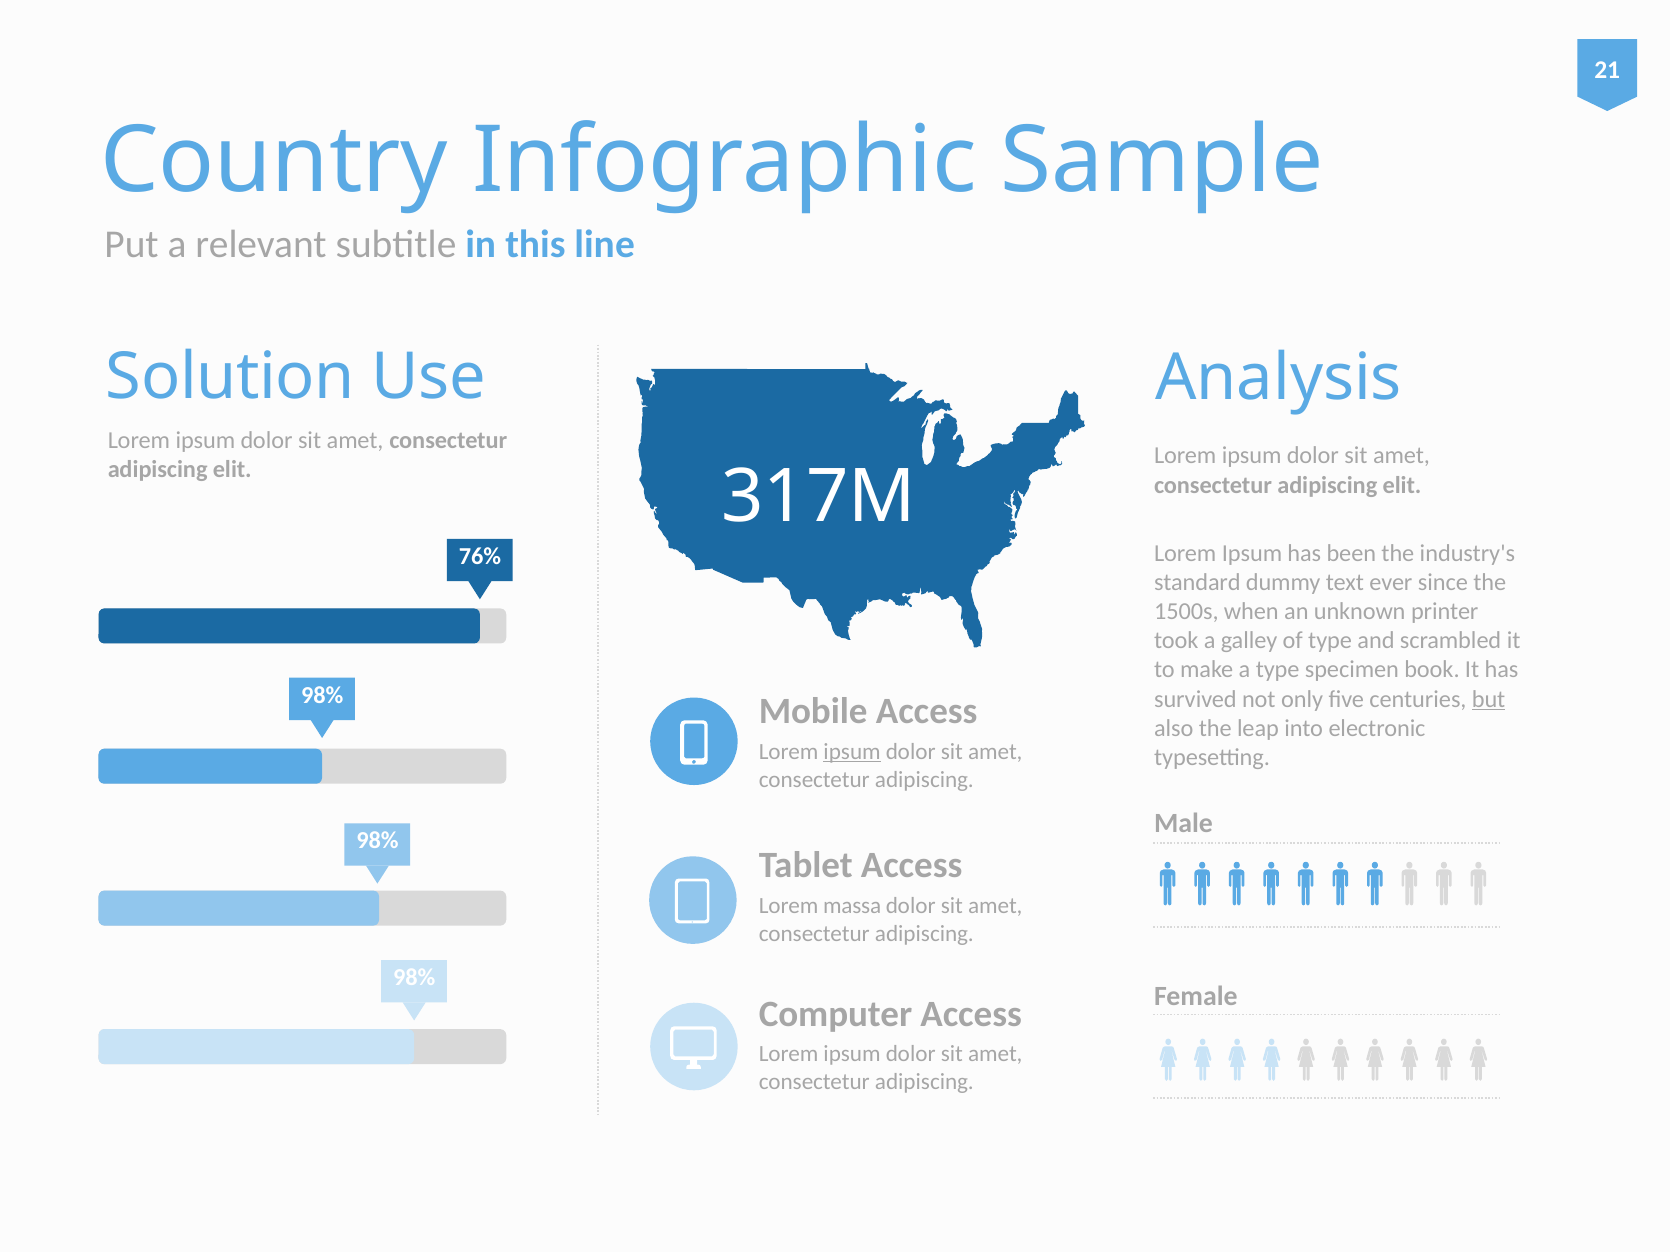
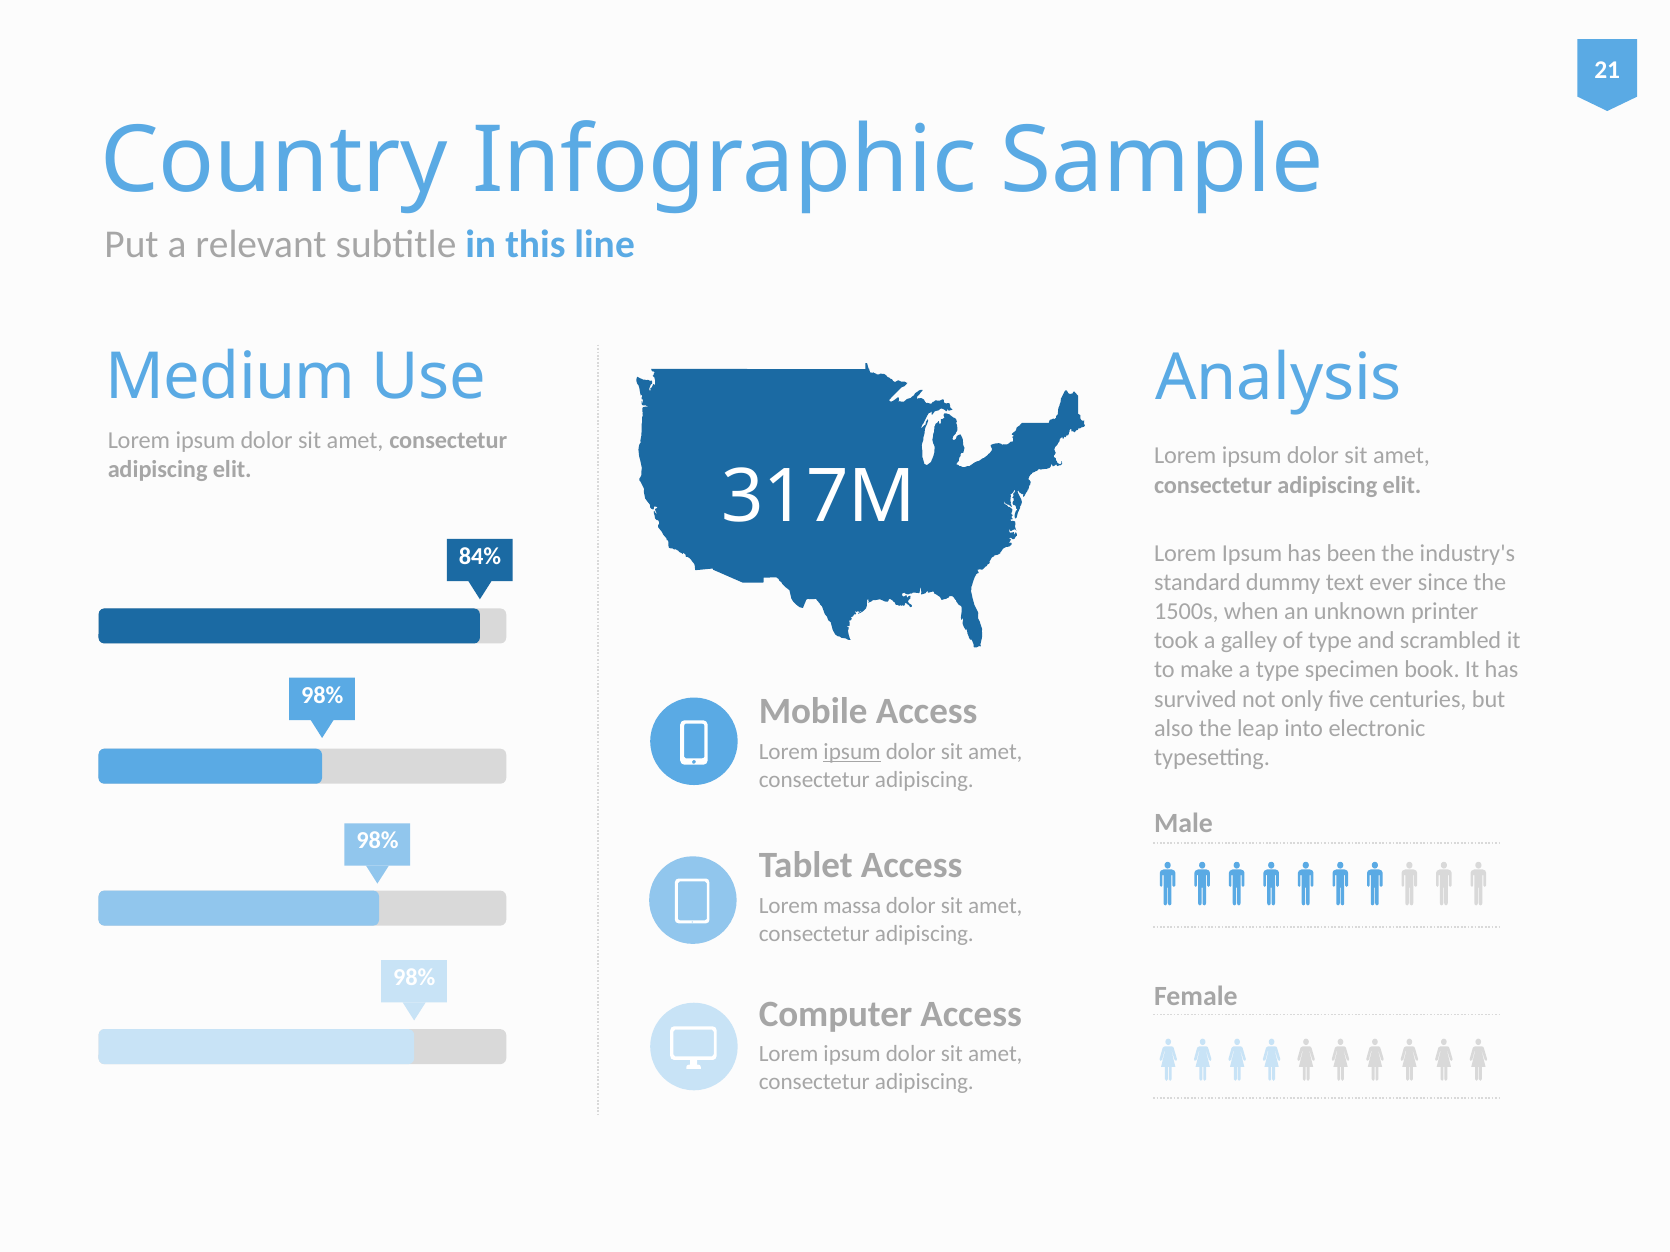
Solution: Solution -> Medium (231, 377)
76%: 76% -> 84% (480, 557)
but underline: present -> none (1489, 699)
